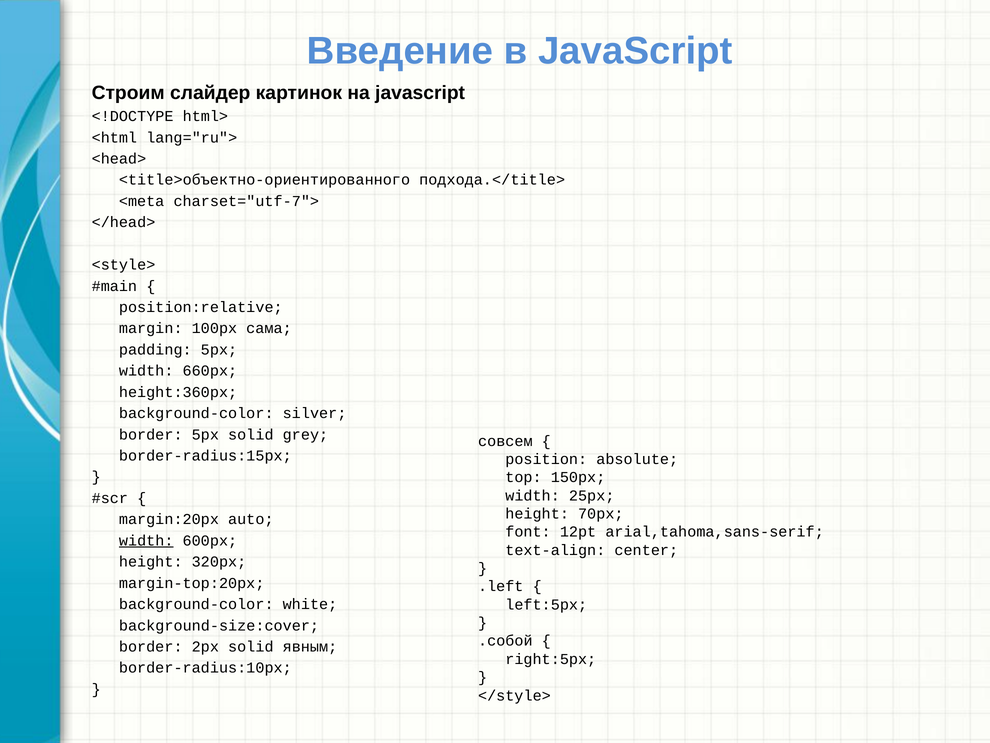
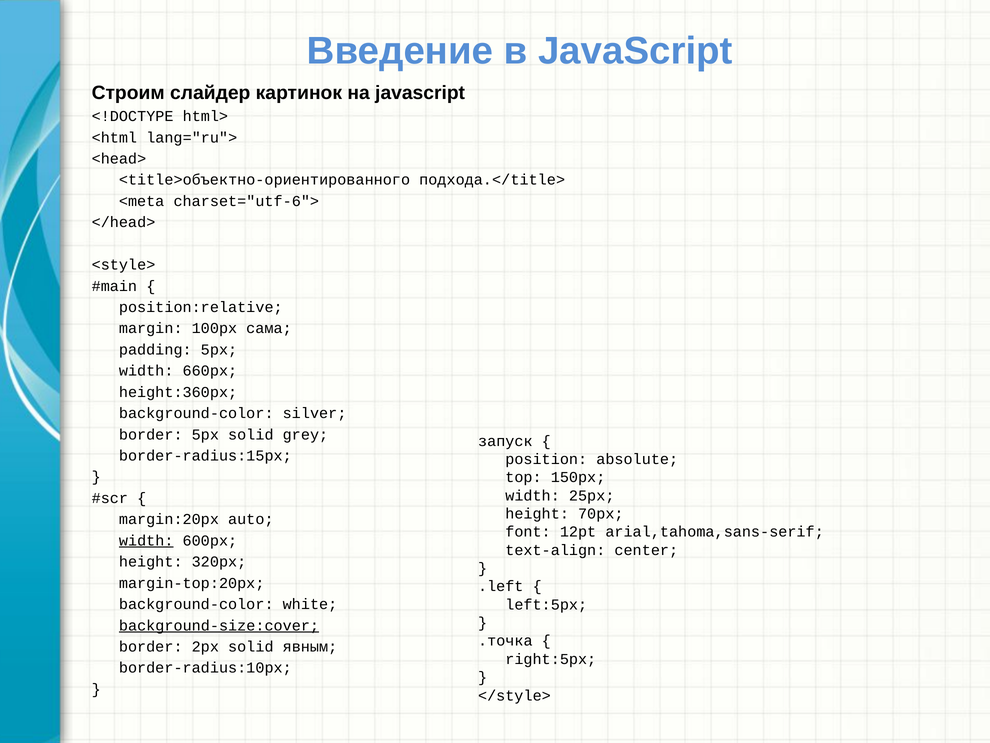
charset="utf-7">: charset="utf-7"> -> charset="utf-6"> (246, 201)
совсем: совсем -> запуск (505, 441)
background-size:cover underline: none -> present (219, 625)
.собой: .собой -> .точка (505, 641)
